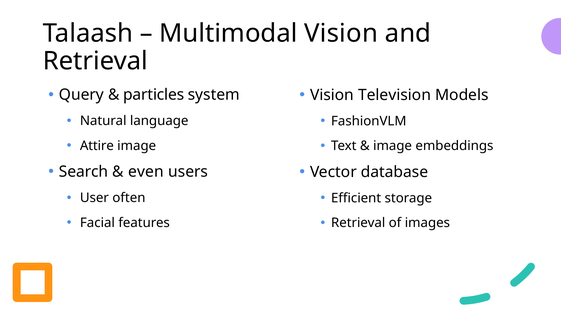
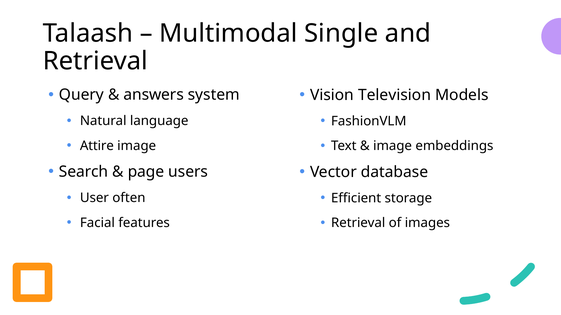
Multimodal Vision: Vision -> Single (341, 33)
particles: particles -> answers (154, 95)
even: even -> page (146, 172)
